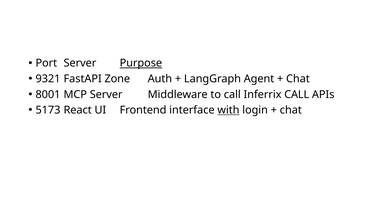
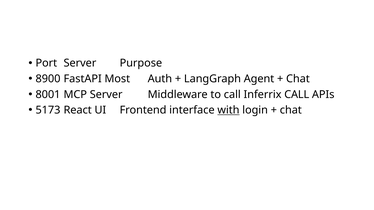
Purpose underline: present -> none (141, 63)
9321: 9321 -> 8900 (48, 79)
Zone: Zone -> Most (117, 79)
